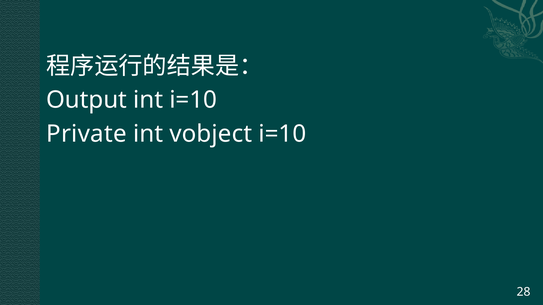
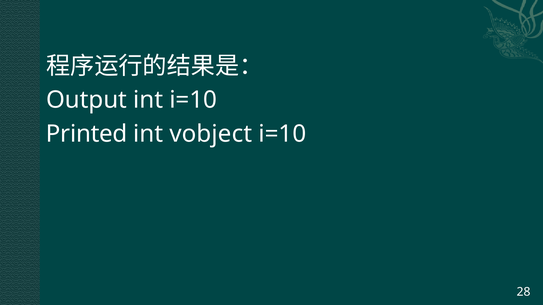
Private: Private -> Printed (87, 134)
